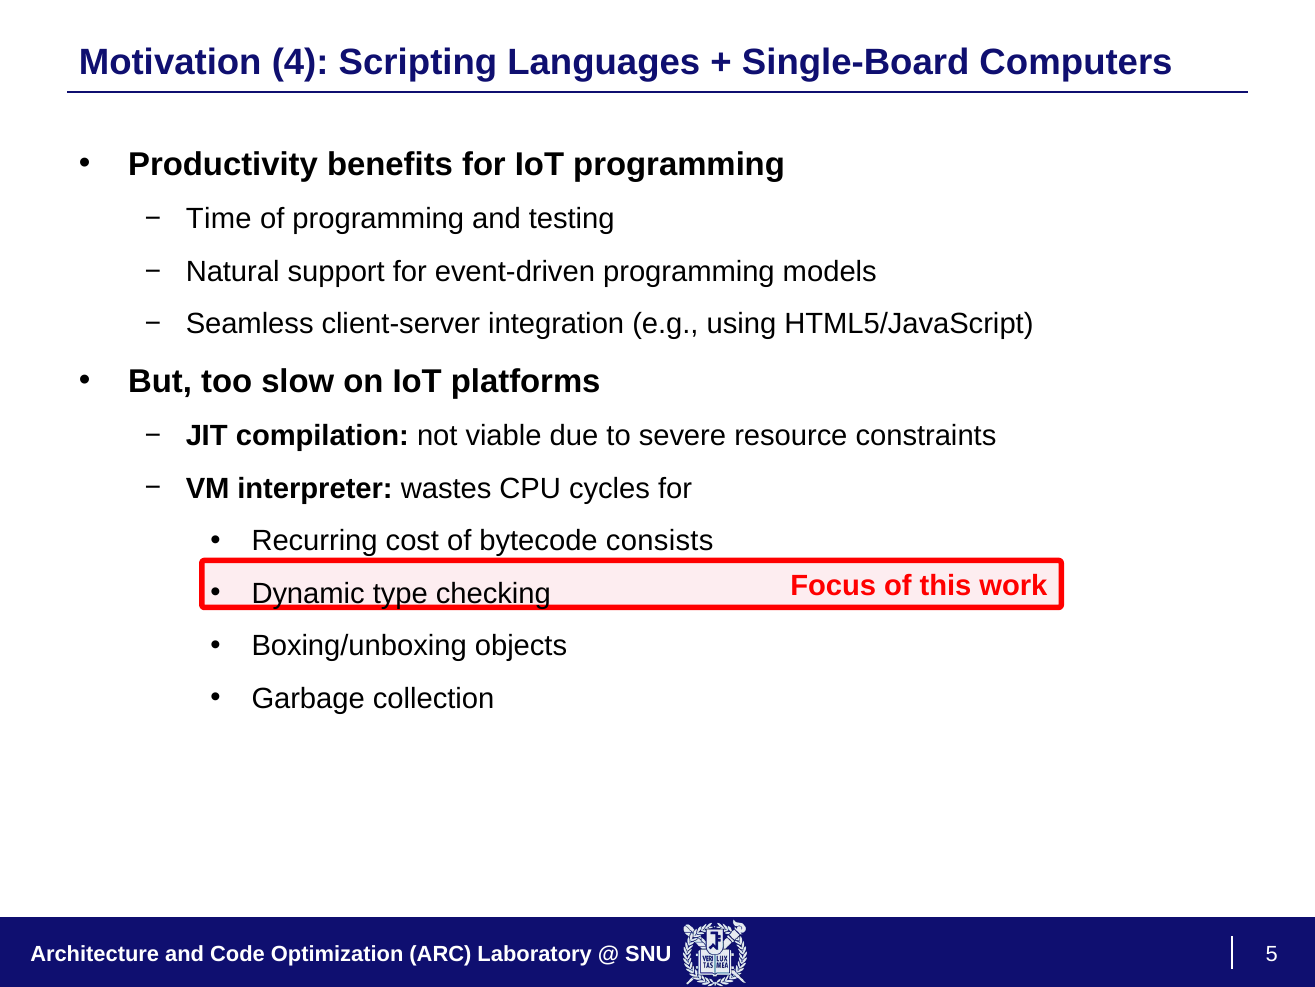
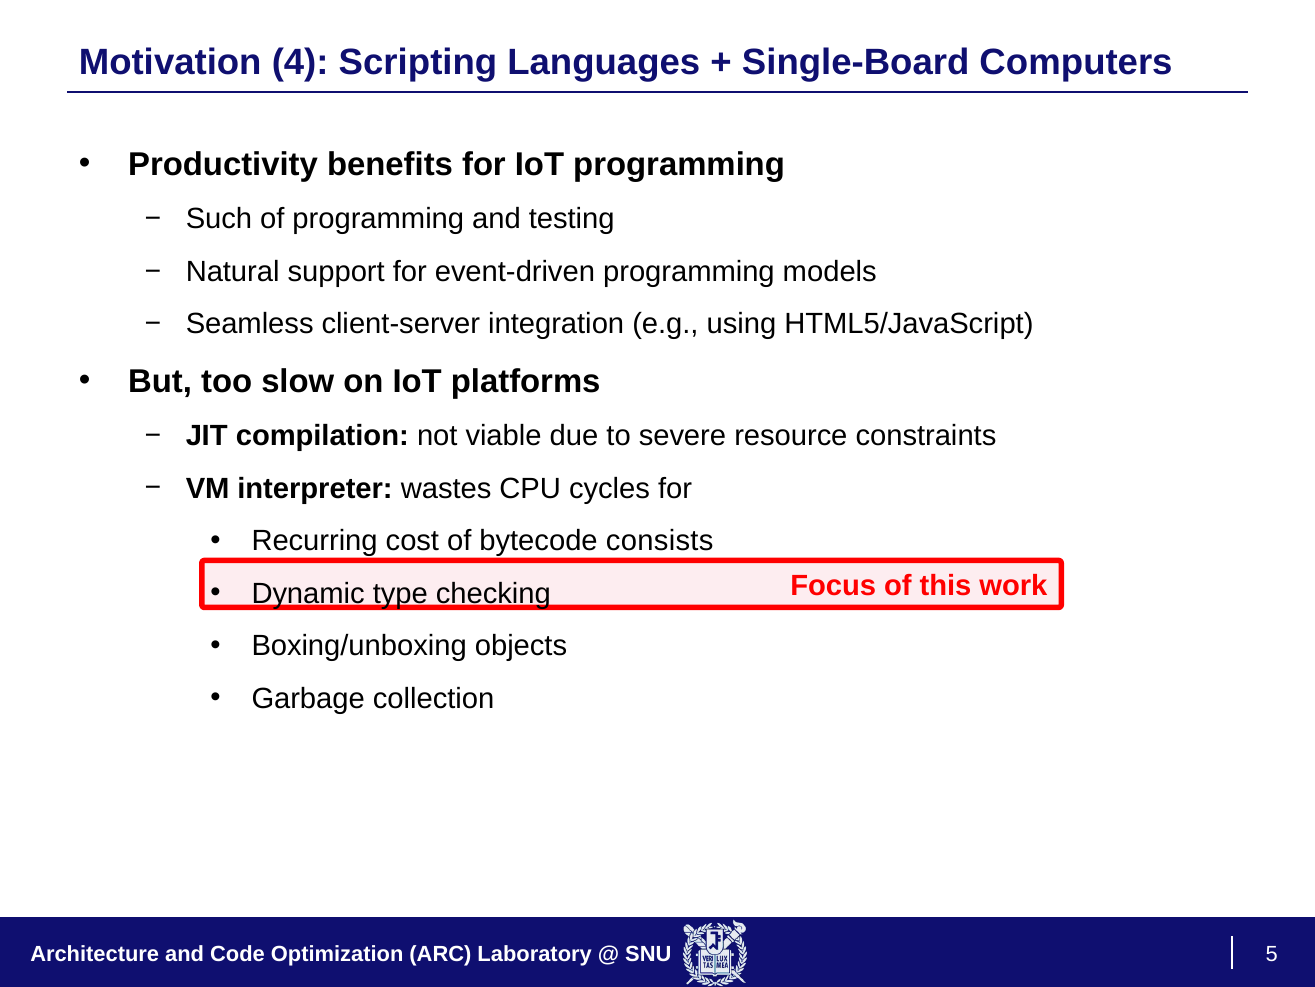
Time: Time -> Such (219, 219)
